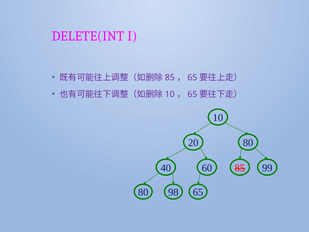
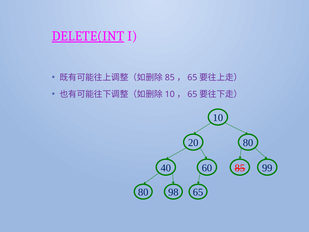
DELETE(INT underline: none -> present (88, 36)
